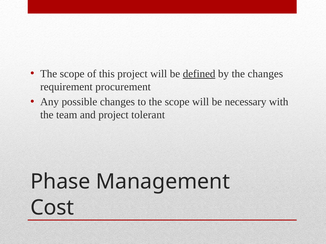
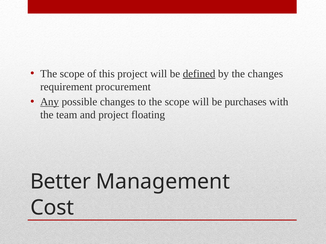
Any underline: none -> present (50, 102)
necessary: necessary -> purchases (246, 102)
tolerant: tolerant -> floating (148, 115)
Phase: Phase -> Better (60, 182)
